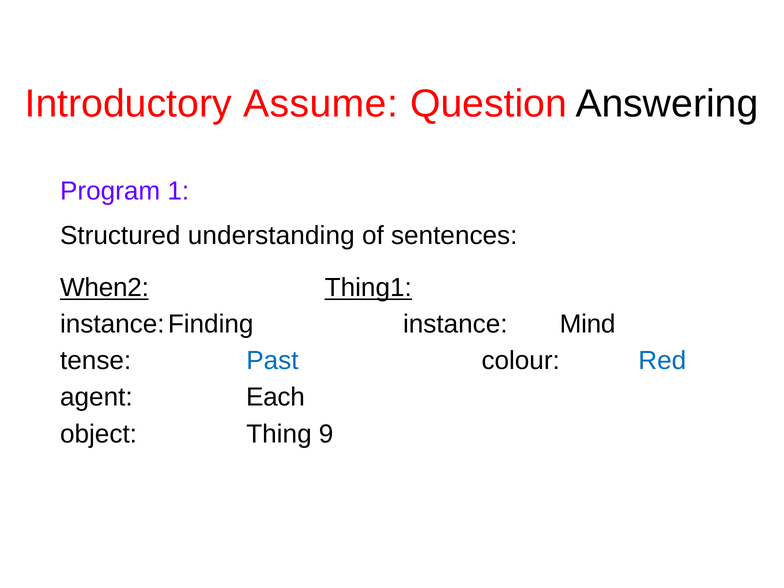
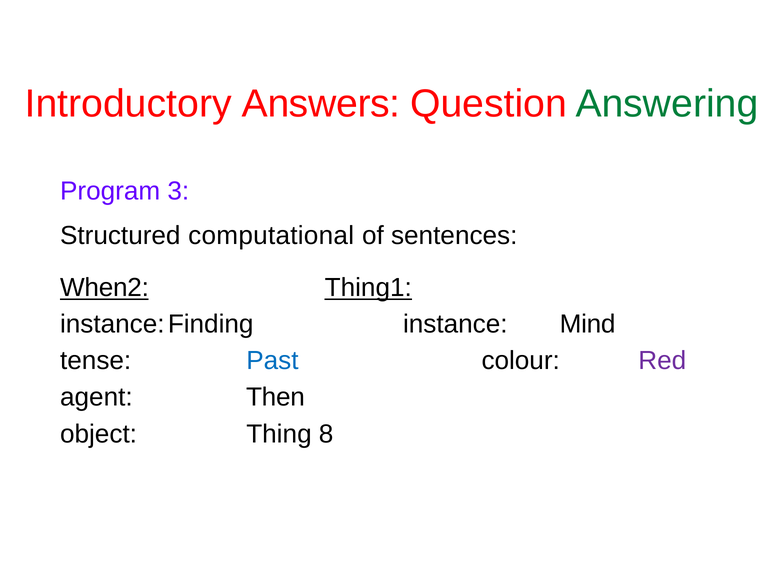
Assume: Assume -> Answers (321, 104)
Answering colour: black -> green (667, 104)
1: 1 -> 3 (178, 191)
understanding: understanding -> computational (271, 236)
Red colour: blue -> purple (662, 361)
Each: Each -> Then (275, 397)
9: 9 -> 8 (326, 434)
